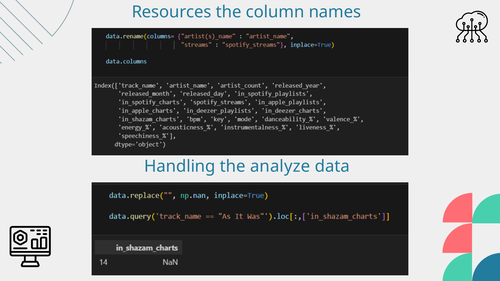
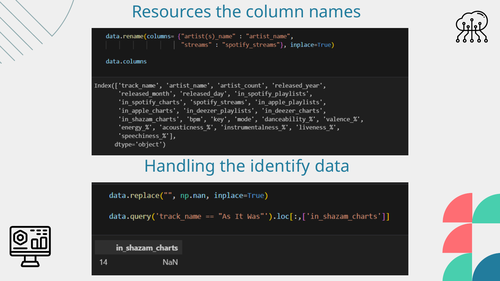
analyze: analyze -> identify (280, 167)
